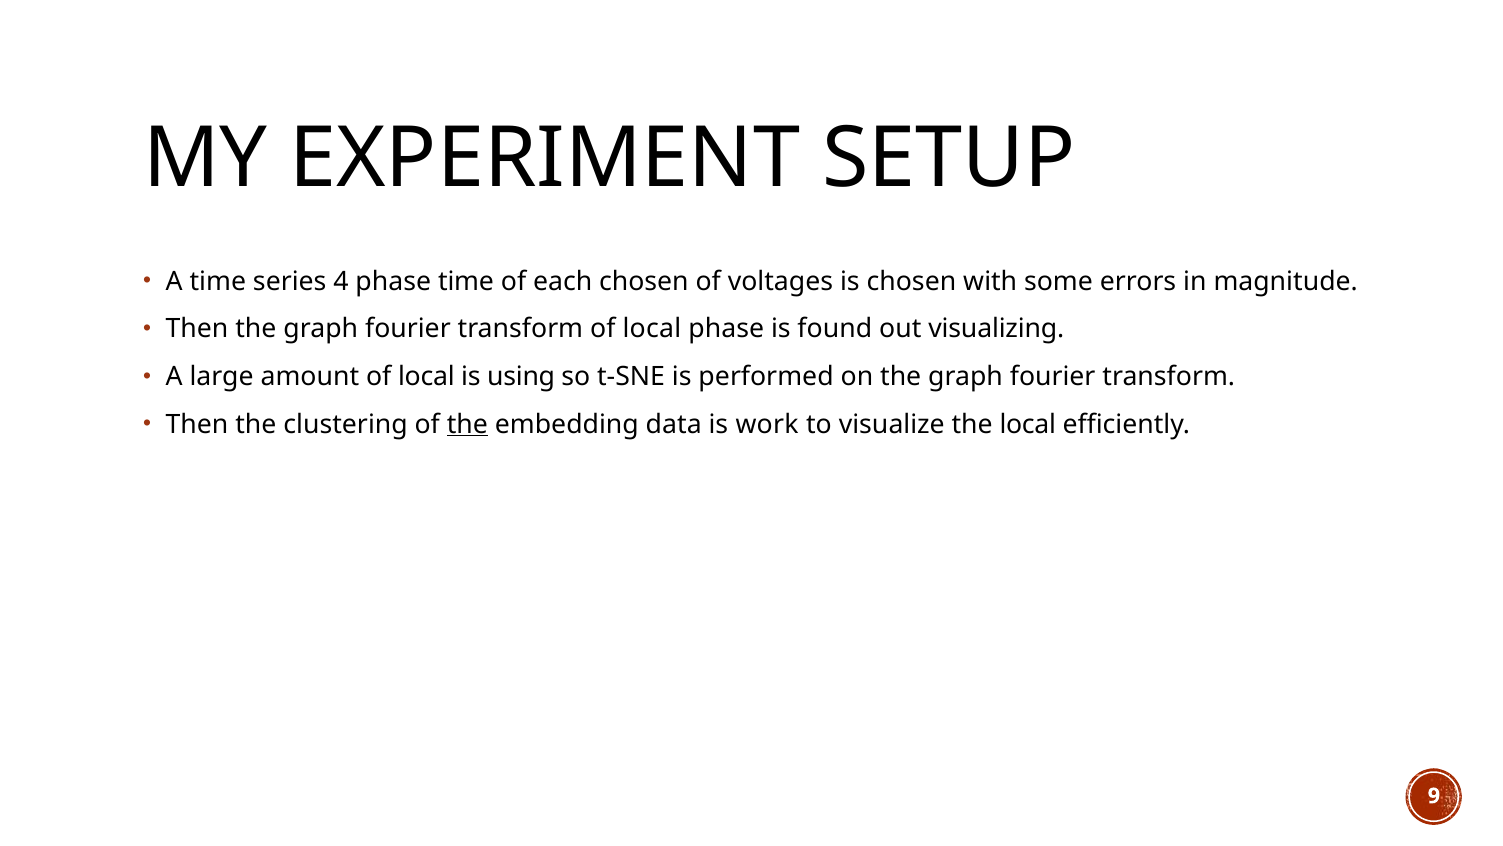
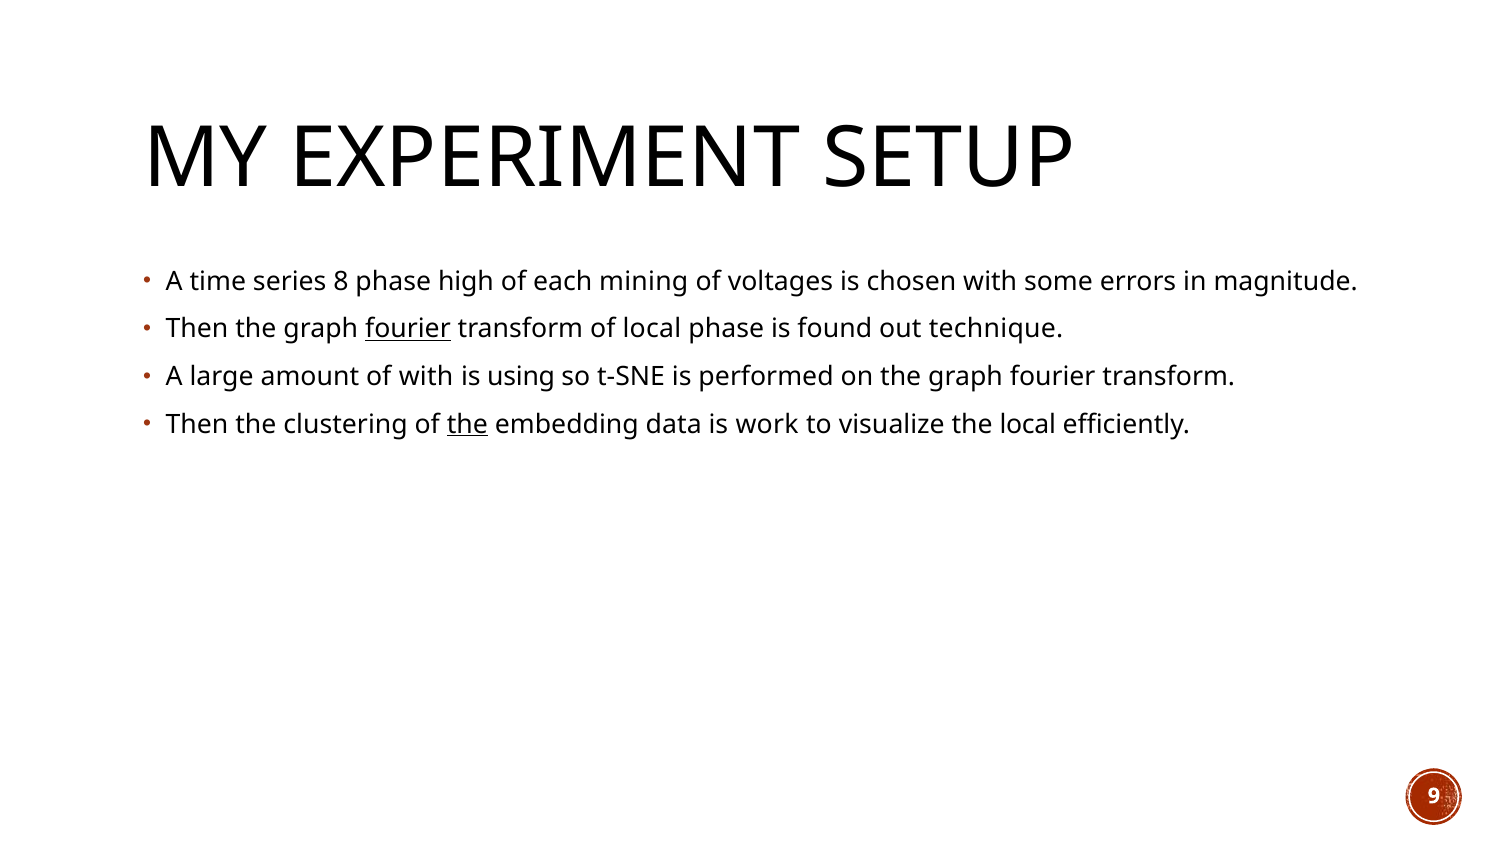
4: 4 -> 8 (341, 281)
phase time: time -> high (466, 281)
each chosen: chosen -> mining (644, 281)
fourier underline: none -> present (408, 329)
visualizing: visualizing -> technique (996, 329)
amount of local: local -> with (426, 376)
